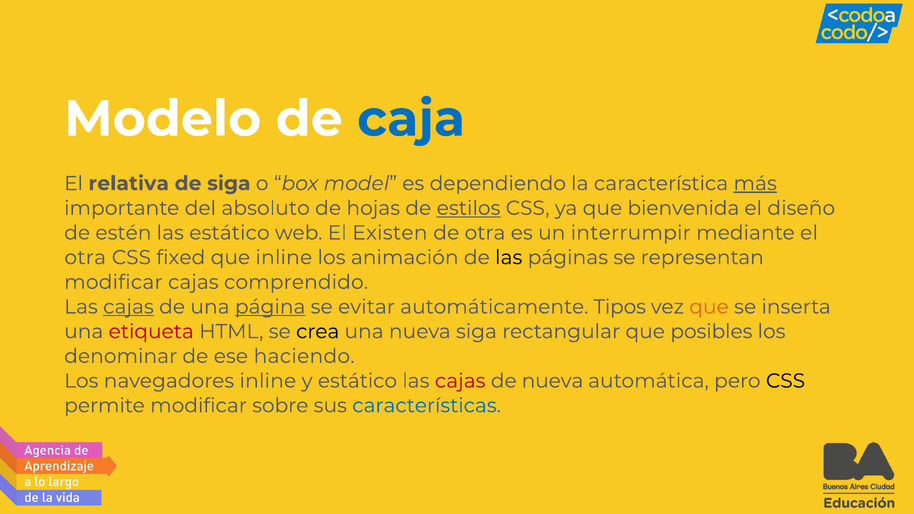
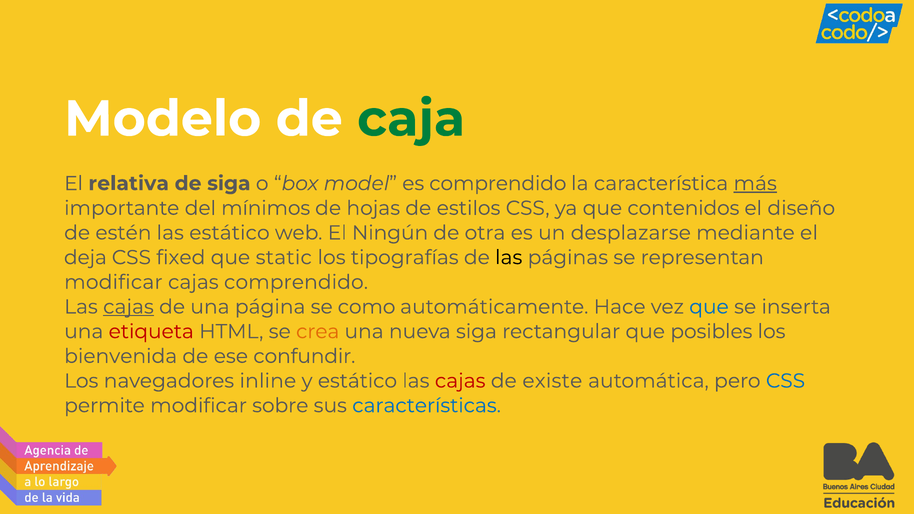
caja colour: blue -> green (411, 119)
es dependiendo: dependiendo -> comprendido (498, 184)
absoluto: absoluto -> mínimos (266, 208)
estilos underline: present -> none (469, 208)
bienvenida: bienvenida -> contenidos (683, 208)
Existen: Existen -> Ningún (390, 233)
interrumpir: interrumpir -> desplazarse (631, 233)
otra: otra -> deja (85, 258)
que inline: inline -> static (284, 258)
animación: animación -> tipografías (405, 258)
página underline: present -> none (270, 307)
evitar: evitar -> como (367, 307)
Tipos: Tipos -> Hace (620, 307)
que colour: orange -> blue (709, 307)
crea colour: black -> orange (318, 332)
denominar: denominar -> bienvenida (121, 356)
haciendo: haciendo -> confundir (304, 356)
de nueva: nueva -> existe (552, 381)
CSS colour: black -> blue (786, 381)
